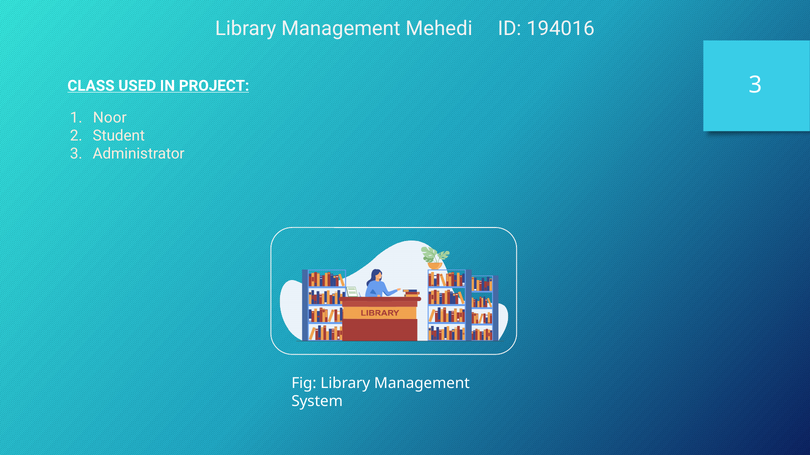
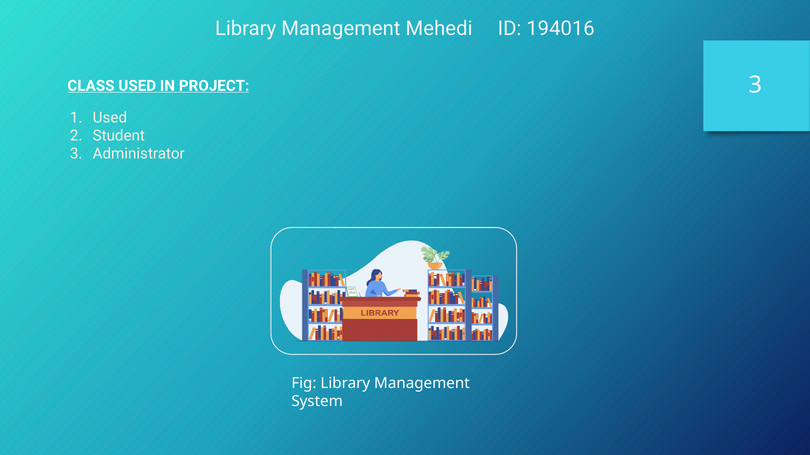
Noor: Noor -> Used (110, 118)
